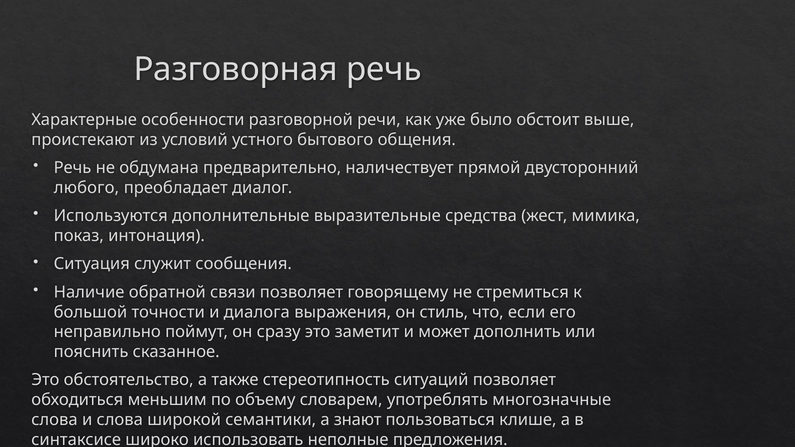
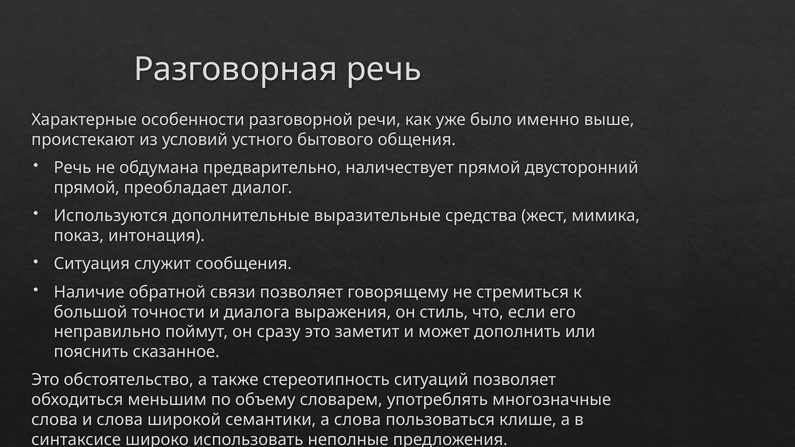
обстоит: обстоит -> именно (548, 120)
любого: любого -> прямой (87, 188)
а знают: знают -> слова (358, 420)
